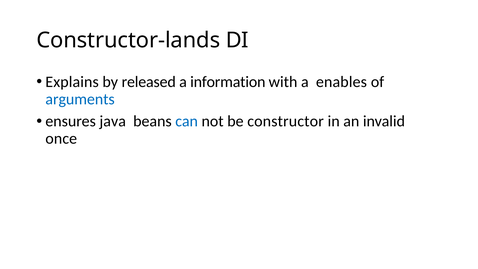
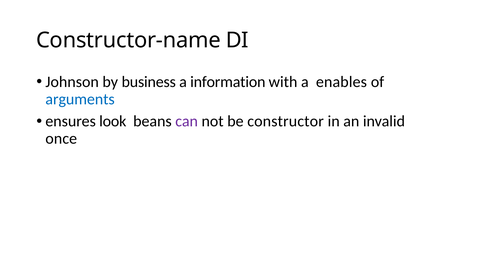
Constructor-lands: Constructor-lands -> Constructor-name (128, 40)
Explains: Explains -> Johnson (72, 82)
released: released -> business (149, 82)
java: java -> look (113, 121)
can colour: blue -> purple (187, 121)
